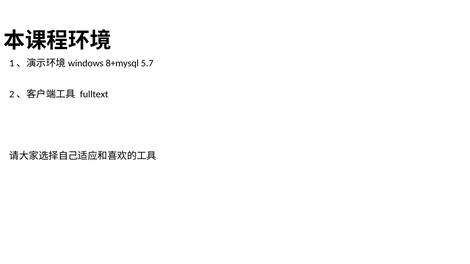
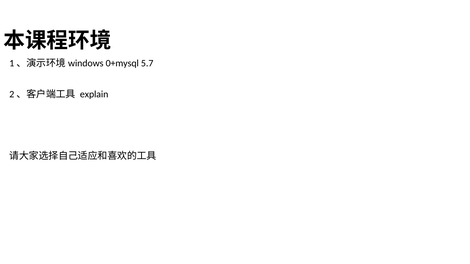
8+mysql: 8+mysql -> 0+mysql (122, 63)
fulltext: fulltext -> explain (94, 94)
